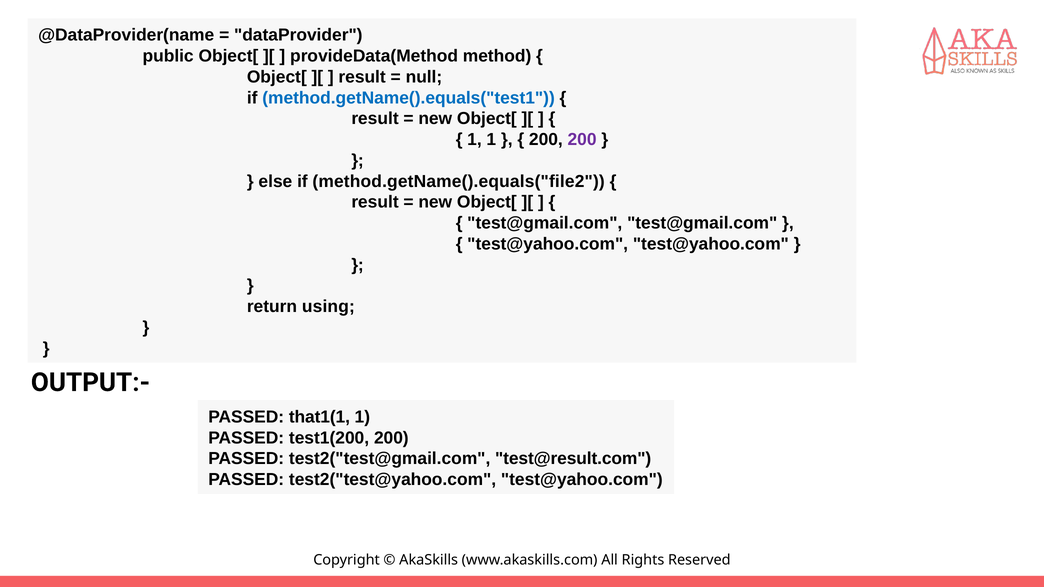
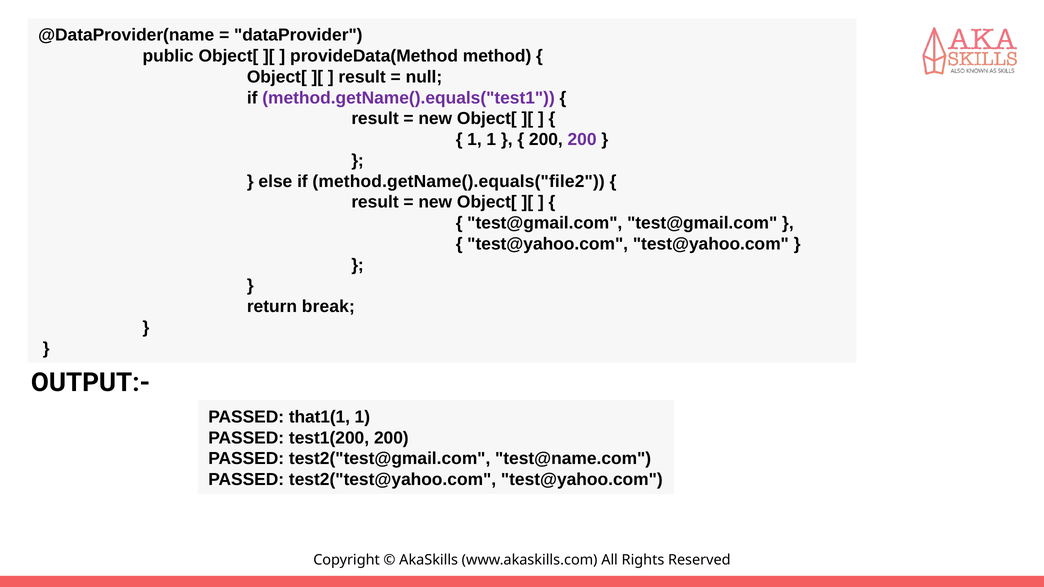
method.getName().equals("test1 colour: blue -> purple (409, 98)
using: using -> break (328, 307)
test@result.com: test@result.com -> test@name.com (573, 459)
